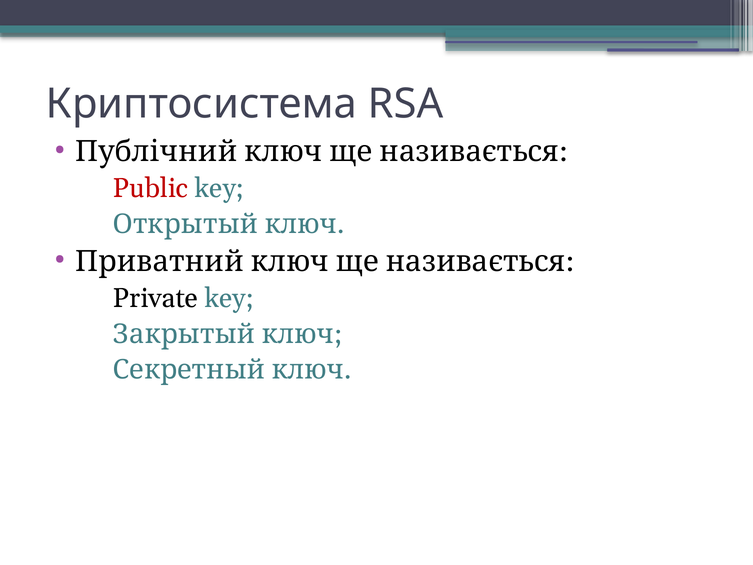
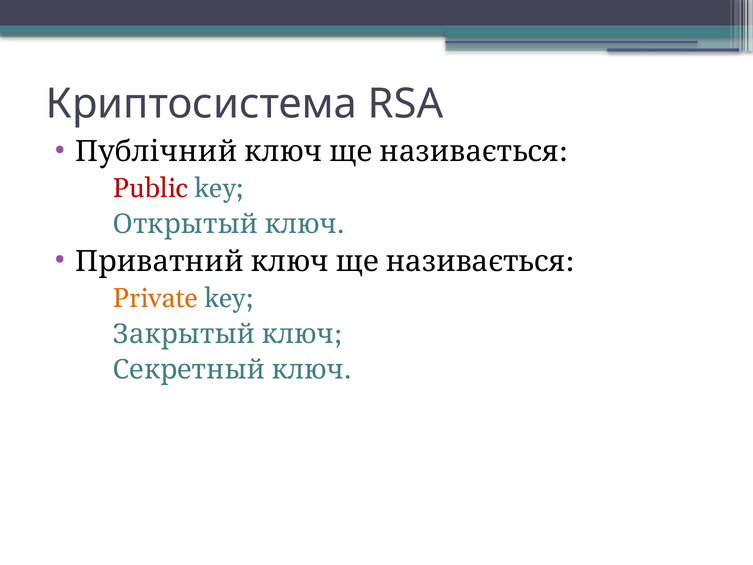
Private colour: black -> orange (155, 298)
